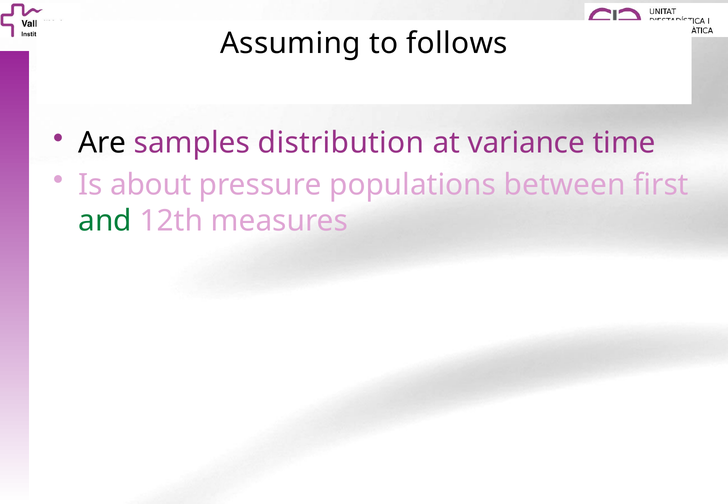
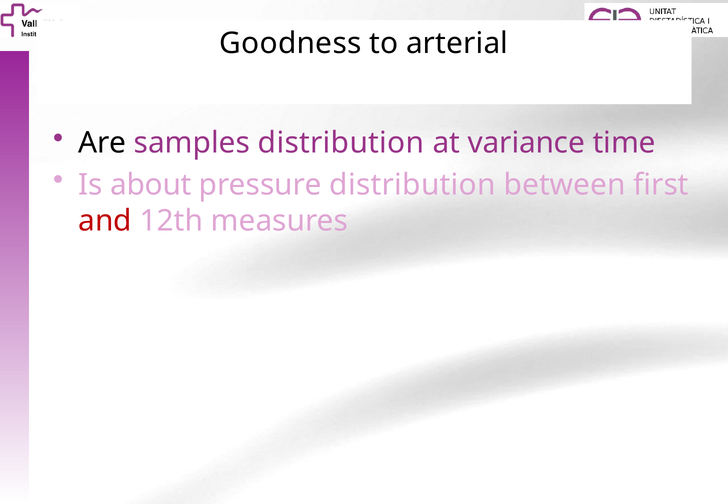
Assuming: Assuming -> Goodness (290, 44)
follows: follows -> arterial (457, 44)
pressure populations: populations -> distribution (413, 185)
and colour: green -> red (105, 221)
